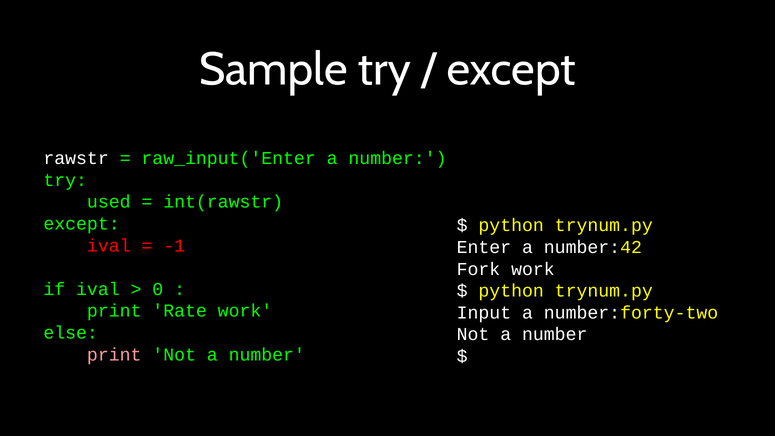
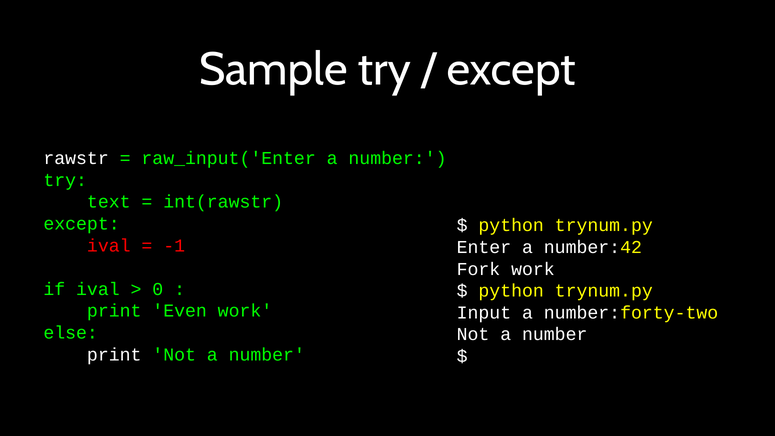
used: used -> text (109, 202)
Rate: Rate -> Even (180, 311)
print colour: pink -> white (114, 355)
